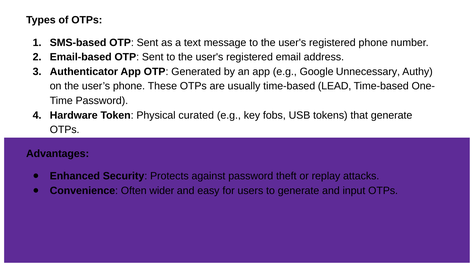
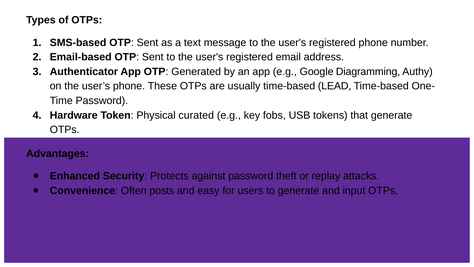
Unnecessary: Unnecessary -> Diagramming (368, 72)
wider: wider -> posts (162, 190)
